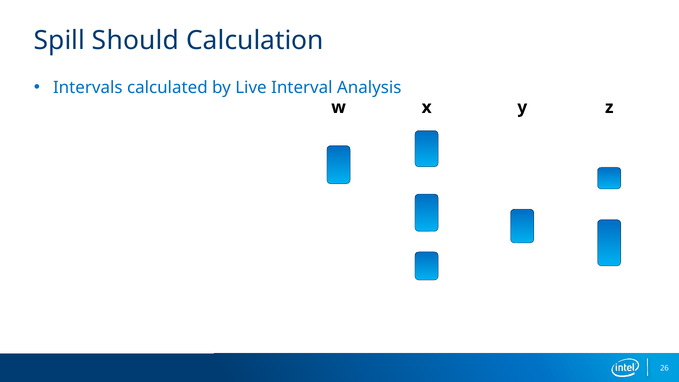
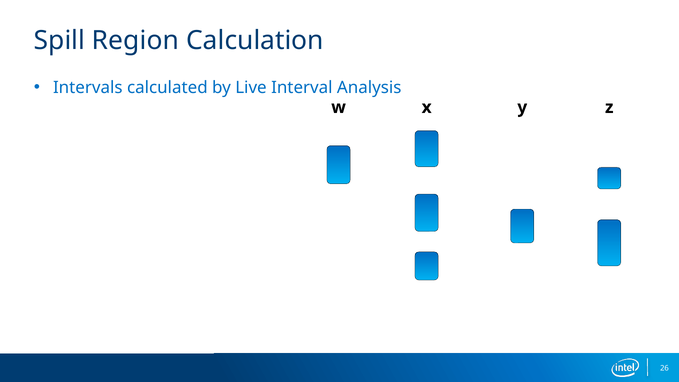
Should: Should -> Region (136, 40)
